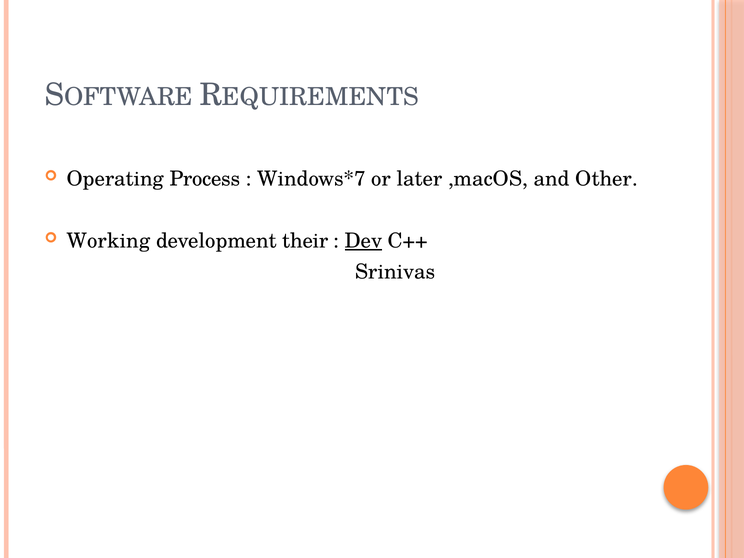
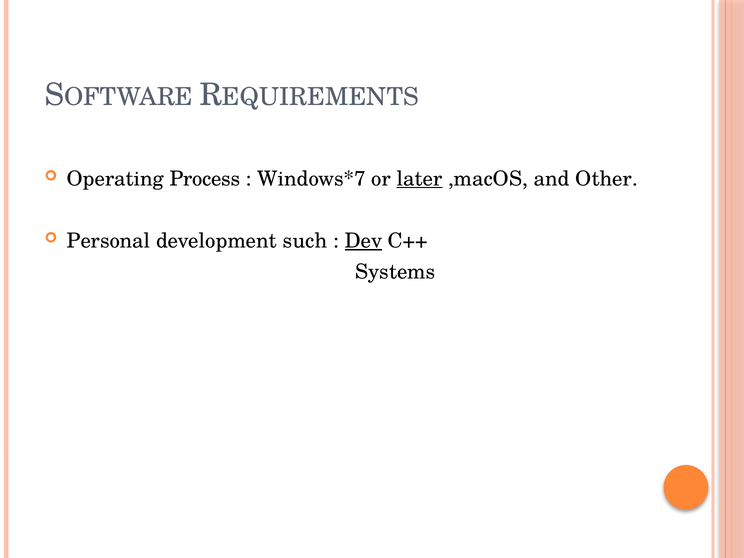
later underline: none -> present (420, 179)
Working: Working -> Personal (109, 241)
their: their -> such (305, 241)
Srinivas: Srinivas -> Systems (395, 272)
